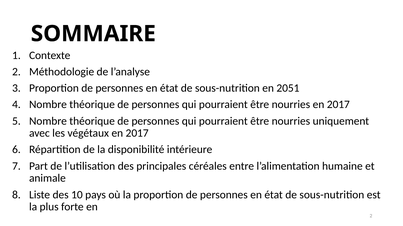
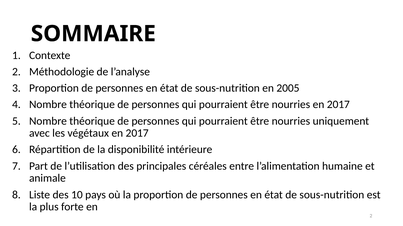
2051: 2051 -> 2005 (288, 88)
